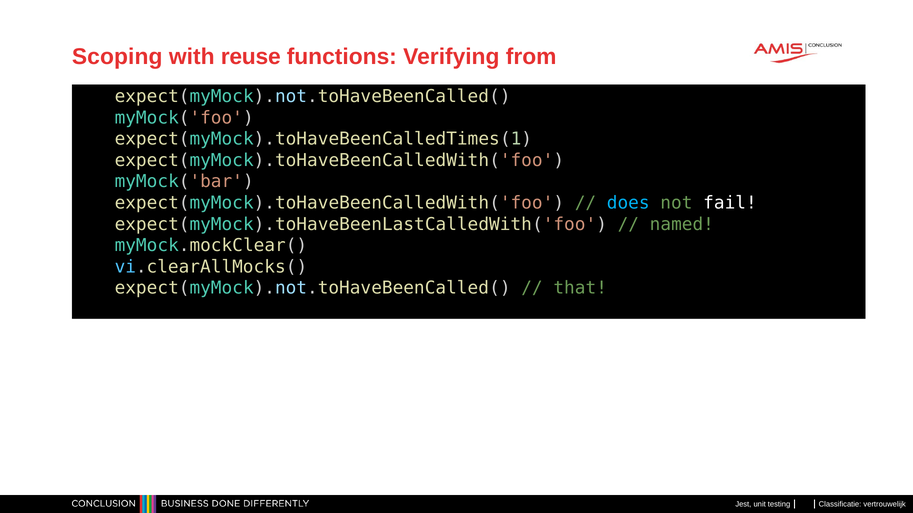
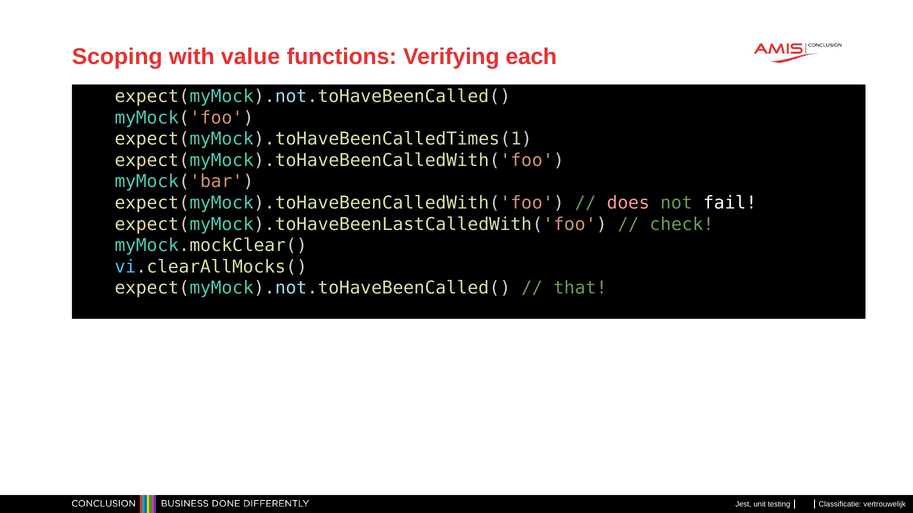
reuse: reuse -> value (251, 57)
from: from -> each (531, 57)
does colour: light blue -> pink (628, 203)
named: named -> check (682, 224)
